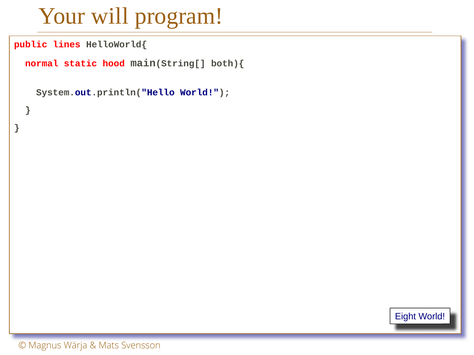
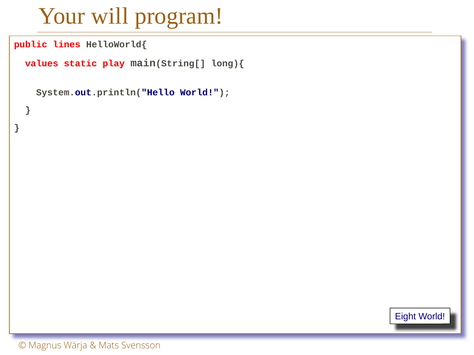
normal: normal -> values (42, 63)
hood: hood -> play (114, 63)
both){: both){ -> long){ (228, 63)
